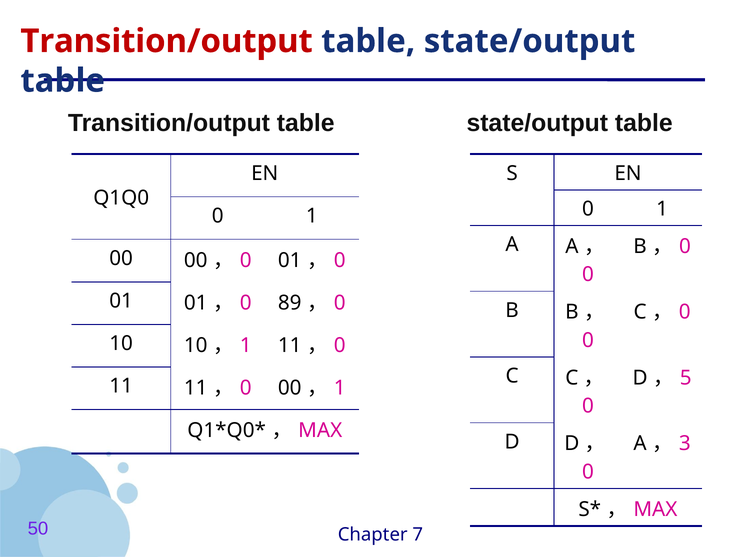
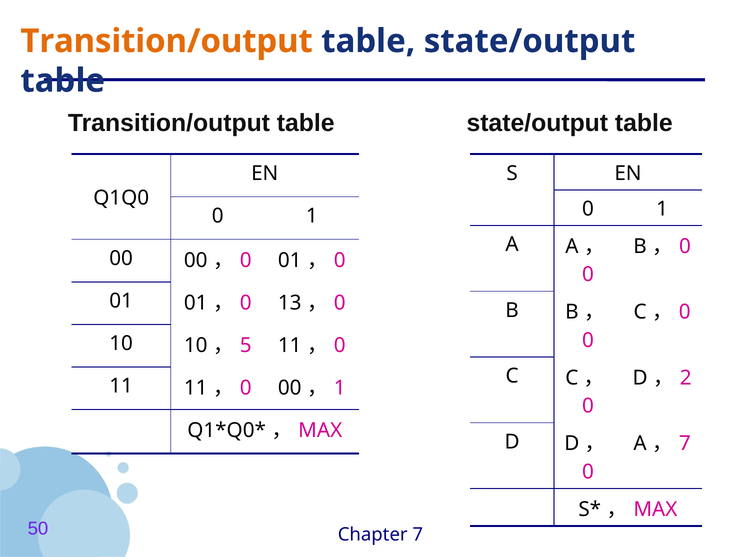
Transition/output colour: red -> orange (167, 41)
89: 89 -> 13 (290, 303)
1: 1 -> 5 (246, 345)
5: 5 -> 2 (686, 378)
3: 3 -> 7 (685, 444)
